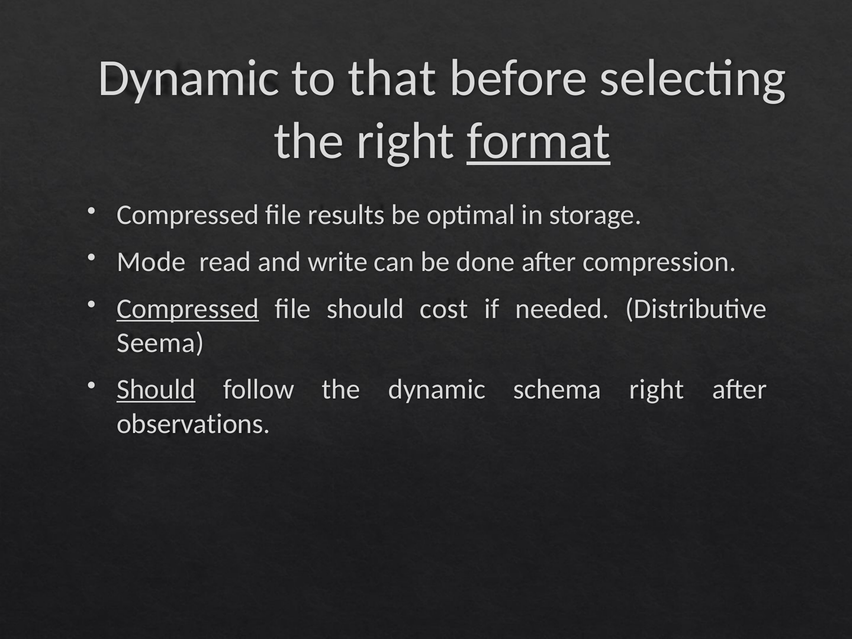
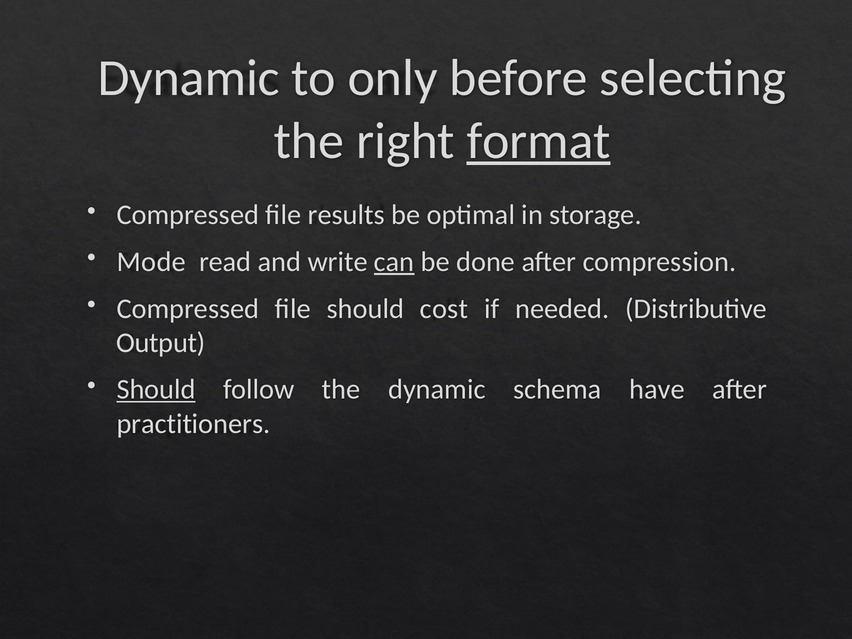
that: that -> only (393, 78)
can underline: none -> present (394, 262)
Compressed underline: present -> none (188, 309)
Seema: Seema -> Output (161, 343)
schema right: right -> have (657, 390)
observations: observations -> practitioners (193, 424)
